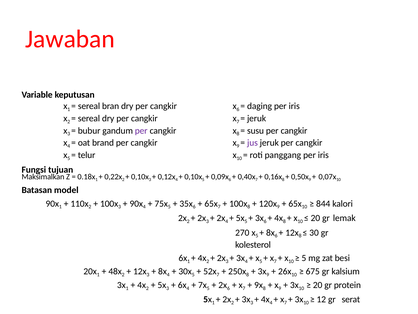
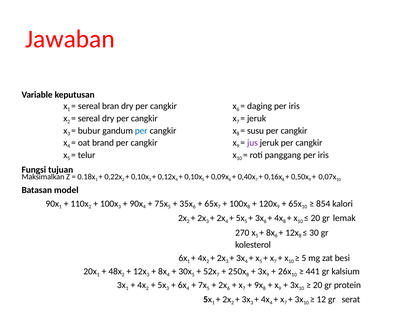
per colour: purple -> blue (141, 130)
844: 844 -> 854 (323, 203)
675: 675 -> 441 (313, 271)
